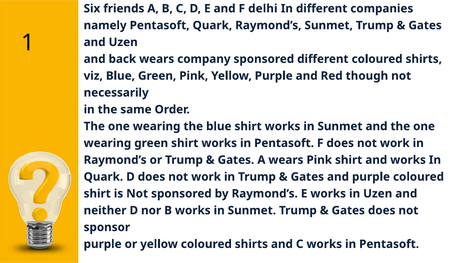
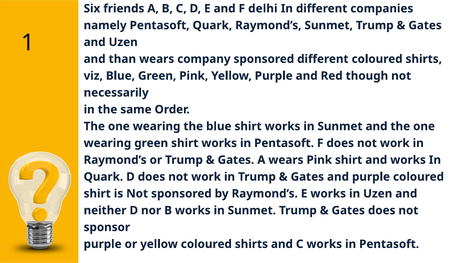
back: back -> than (122, 59)
